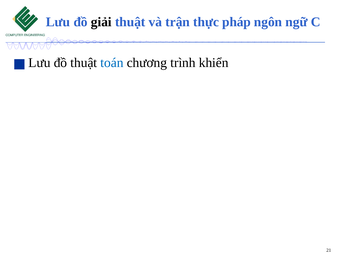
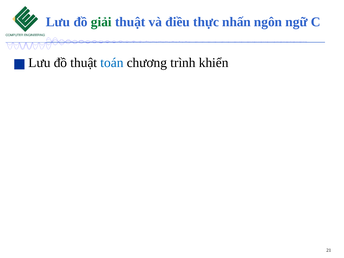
giải colour: black -> green (101, 22)
trận: trận -> điều (178, 22)
pháp: pháp -> nhấn (237, 22)
